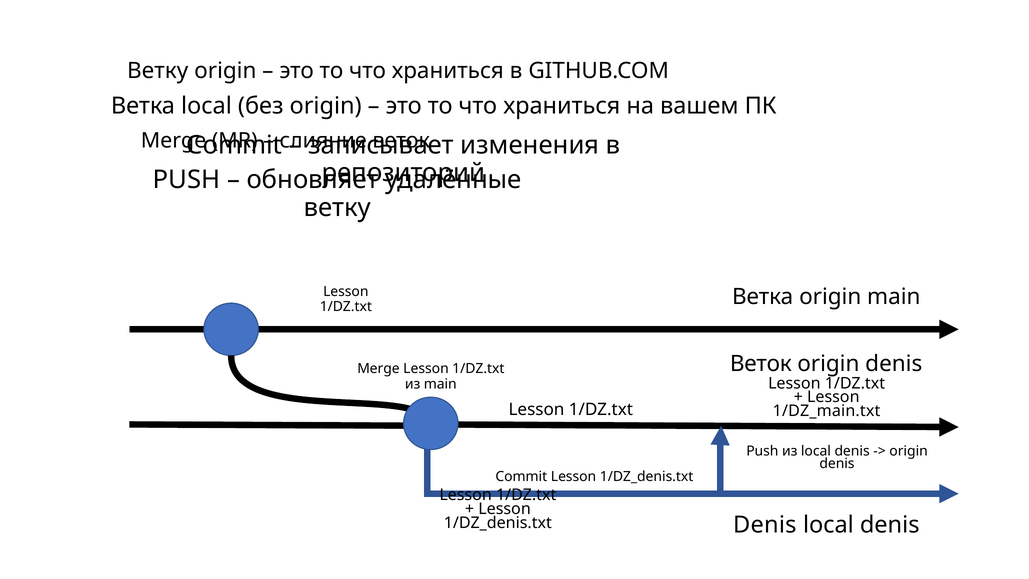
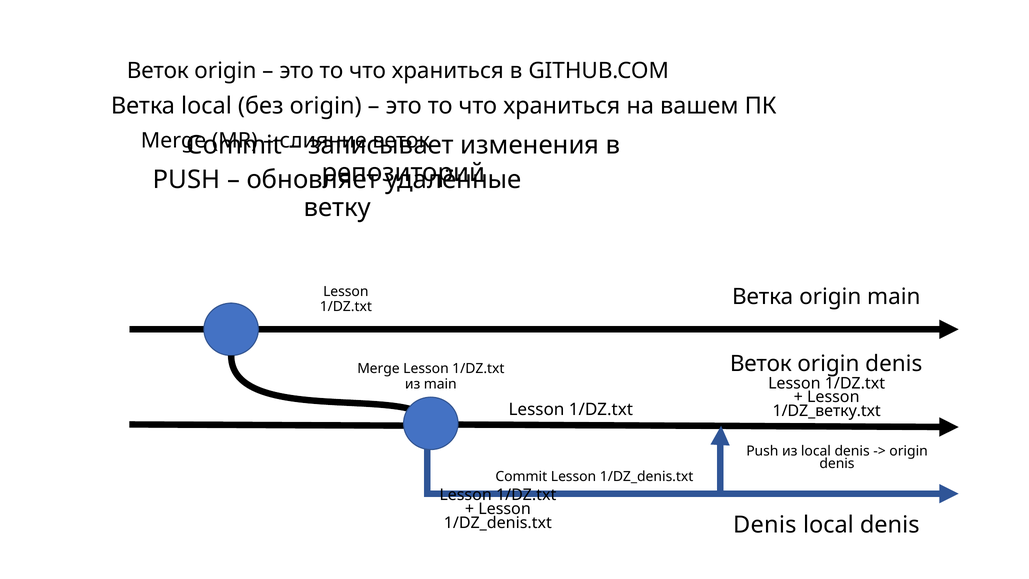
Ветку: Ветку -> Веток (158, 71)
1/DZ_main.txt: 1/DZ_main.txt -> 1/DZ_ветку.txt (827, 411)
